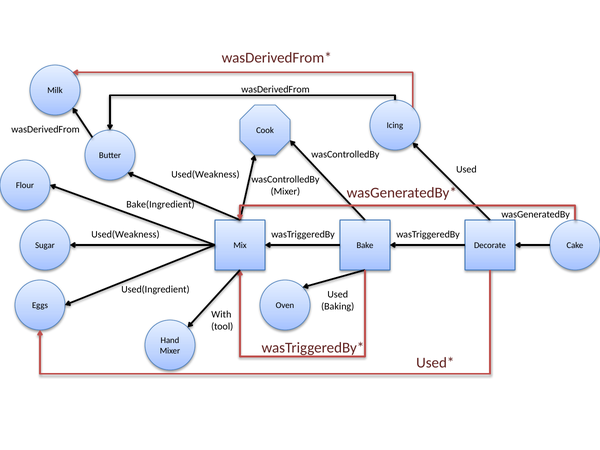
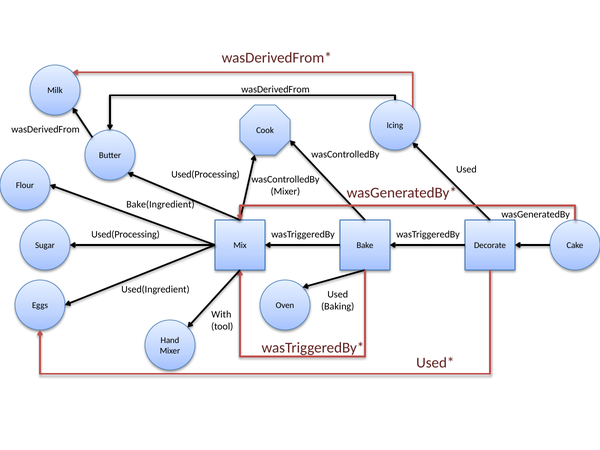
Used(Weakness: Used(Weakness -> Used(Processing (205, 175)
Used(Weakness: Used(Weakness -> Used(Processing (125, 235)
